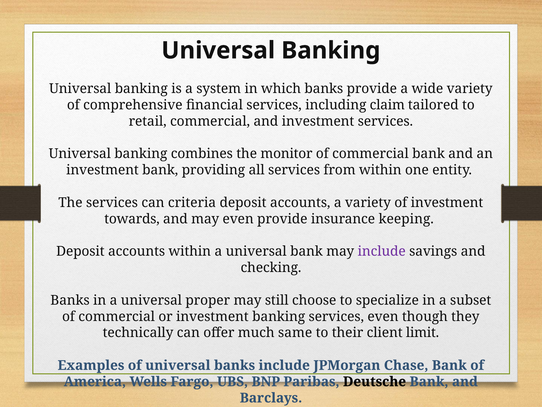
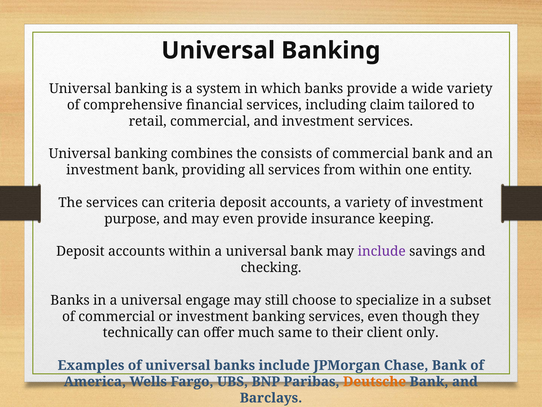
monitor: monitor -> consists (286, 154)
towards: towards -> purpose (132, 219)
proper: proper -> engage (208, 300)
limit: limit -> only (422, 332)
Deutsche colour: black -> orange (375, 381)
